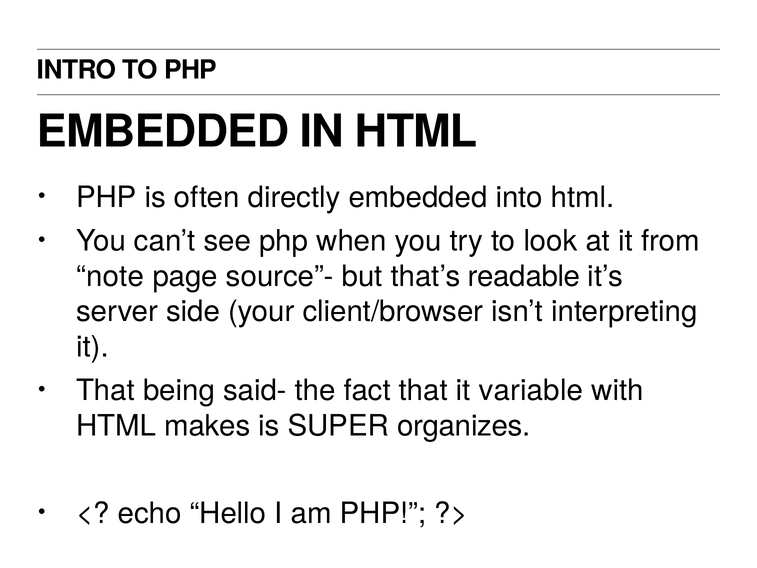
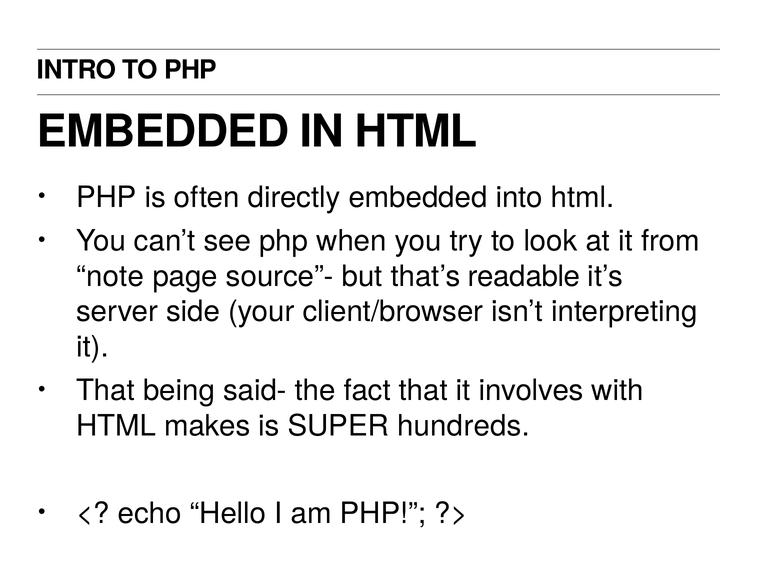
variable: variable -> involves (531, 391)
organizes: organizes -> hundreds (464, 426)
